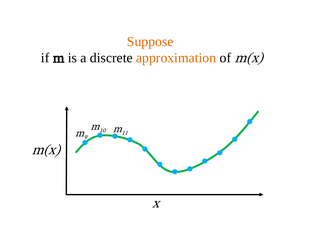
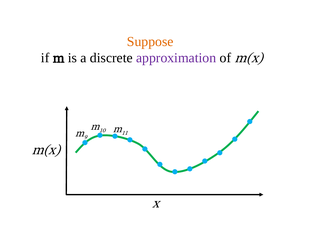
approximation colour: orange -> purple (176, 58)
